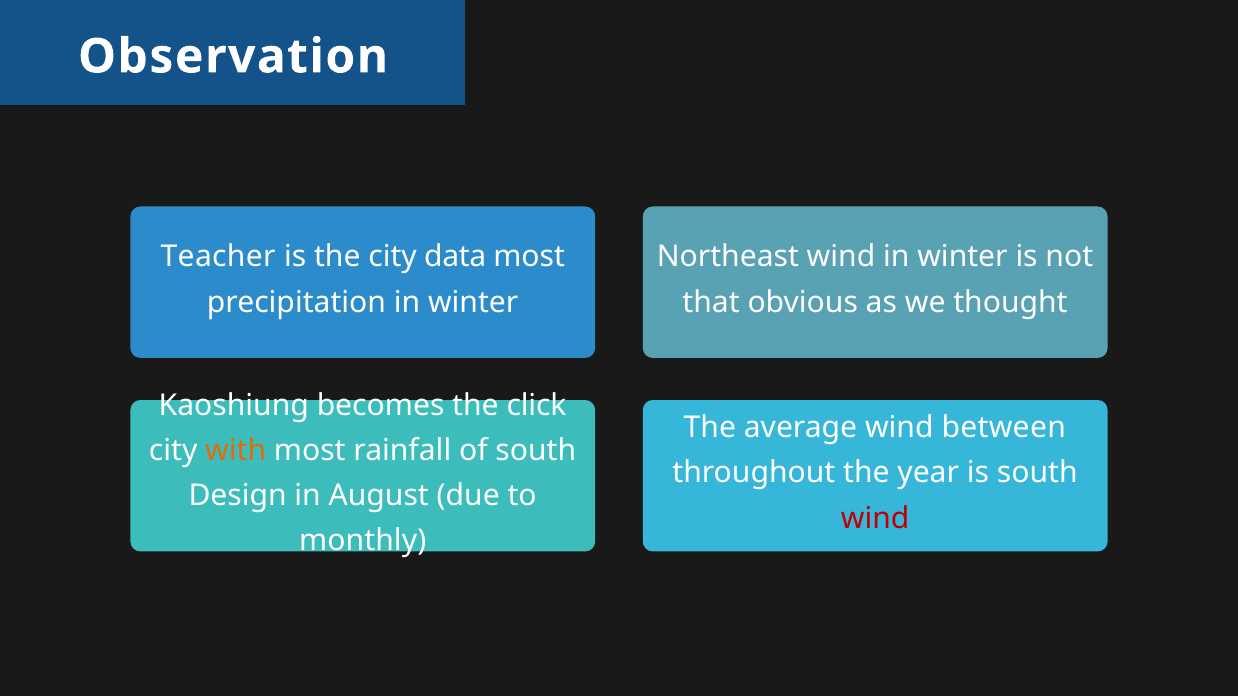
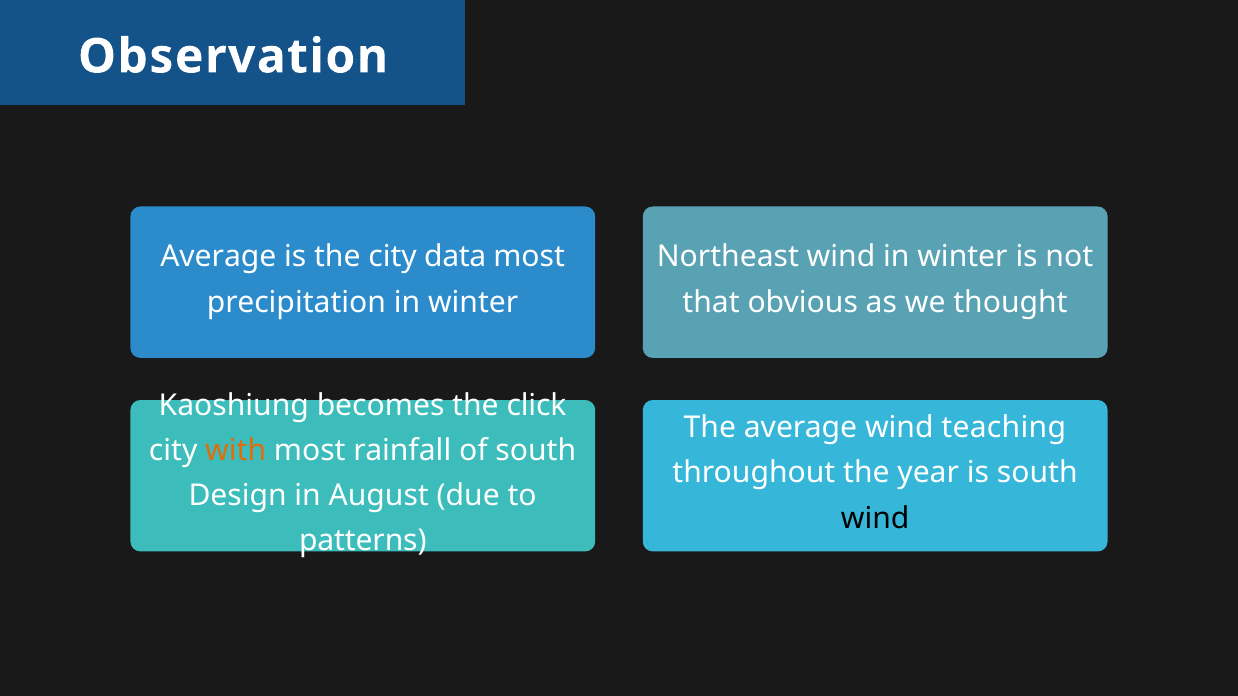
Teacher: Teacher -> Average (218, 257)
between: between -> teaching (1004, 428)
wind colour: red -> black (875, 518)
monthly: monthly -> patterns (363, 541)
